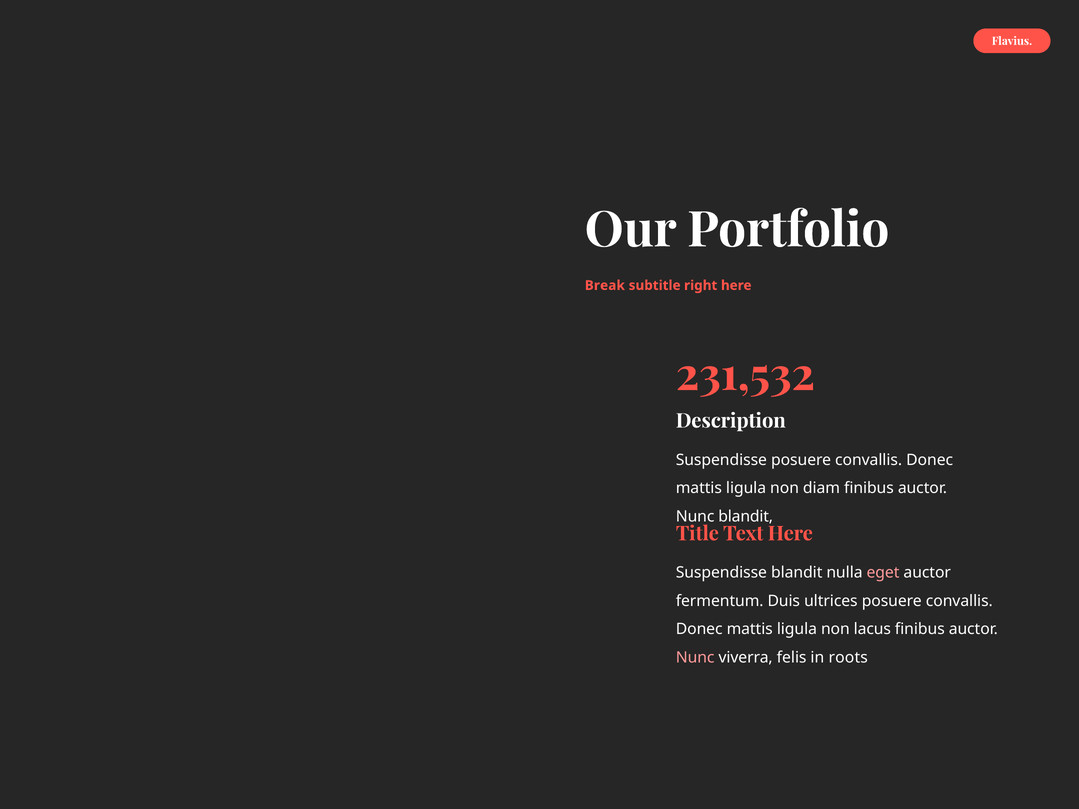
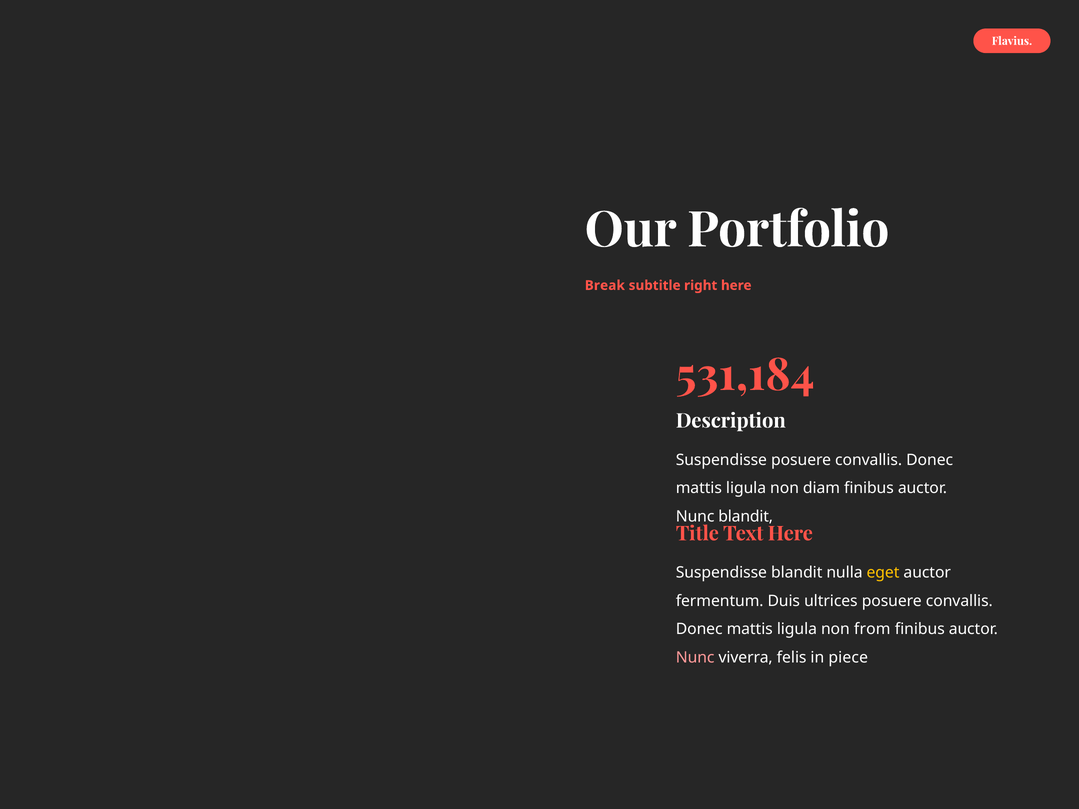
231,532: 231,532 -> 531,184 (745, 375)
eget colour: pink -> yellow (883, 573)
lacus: lacus -> from (872, 629)
roots: roots -> piece (848, 658)
